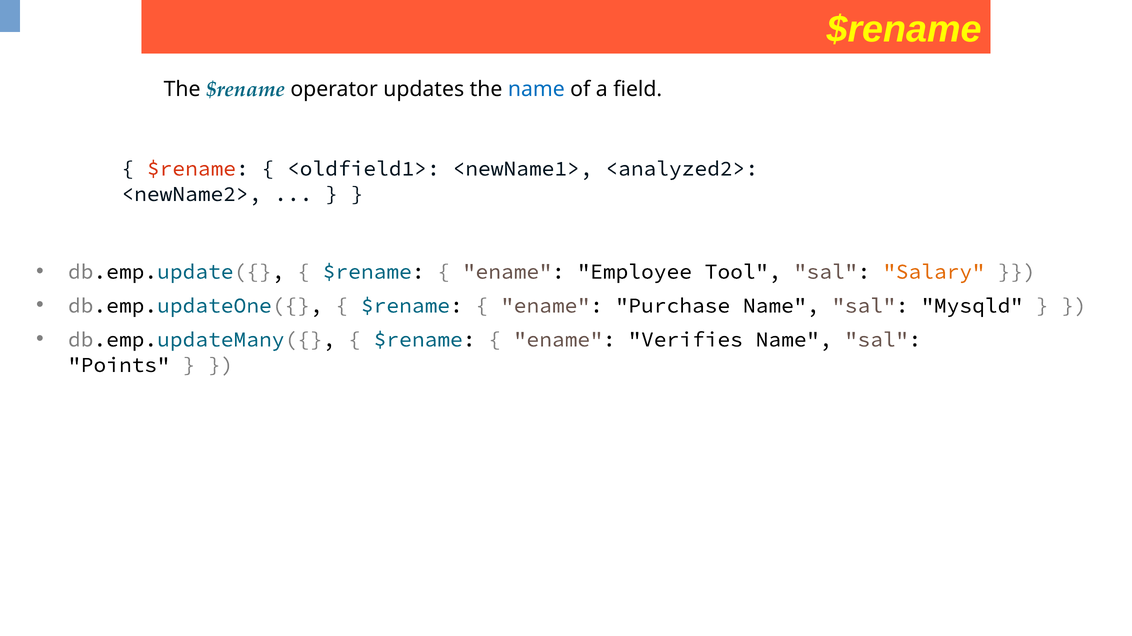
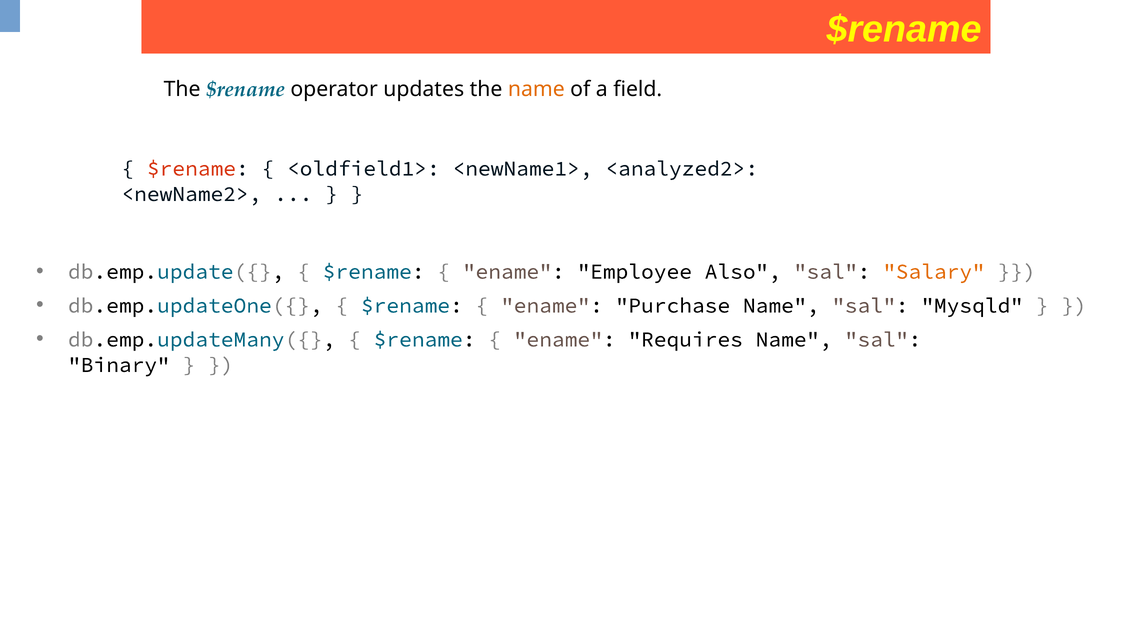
name colour: blue -> orange (536, 89)
Tool: Tool -> Also (743, 272)
Verifies: Verifies -> Requires (686, 340)
Points: Points -> Binary (119, 365)
